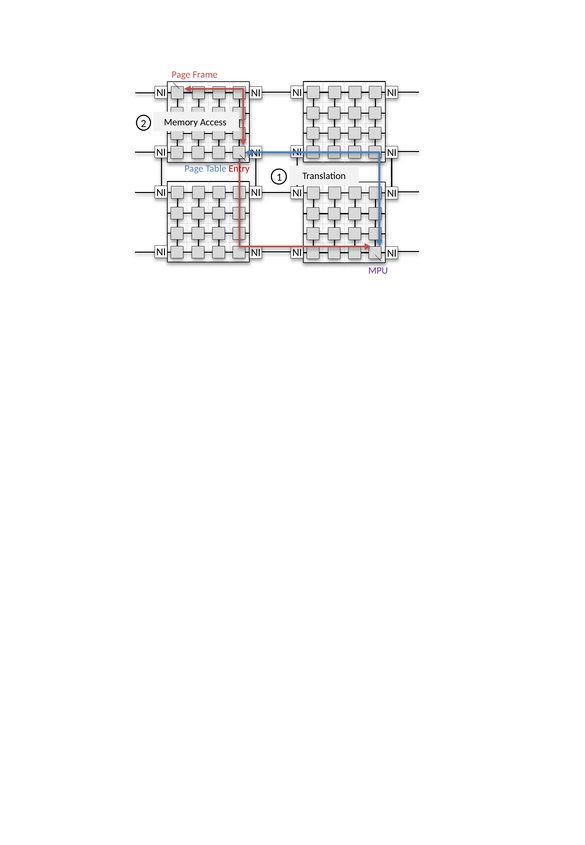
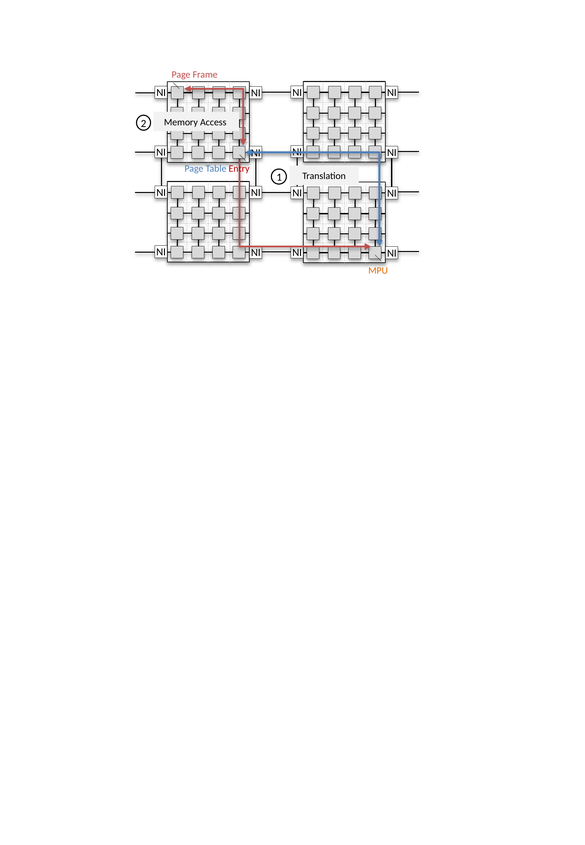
MPU colour: purple -> orange (378, 271)
